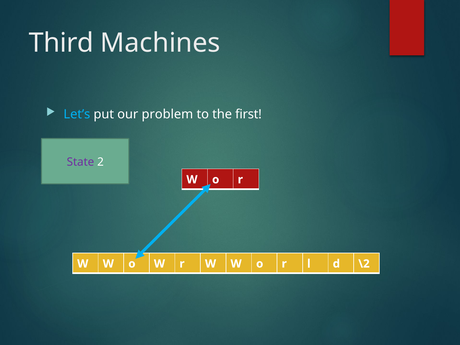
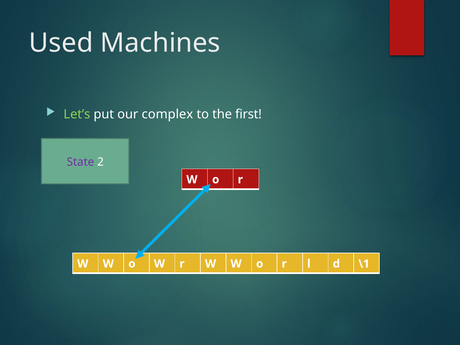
Third: Third -> Used (61, 43)
Let’s colour: light blue -> light green (77, 114)
problem: problem -> complex (167, 114)
\2: \2 -> \1 (364, 264)
